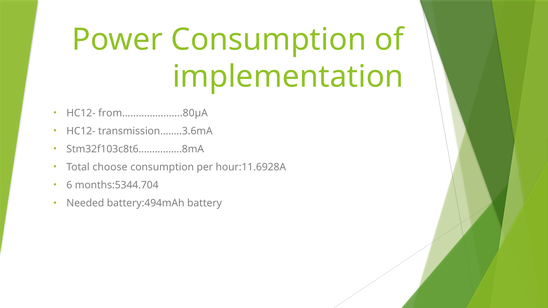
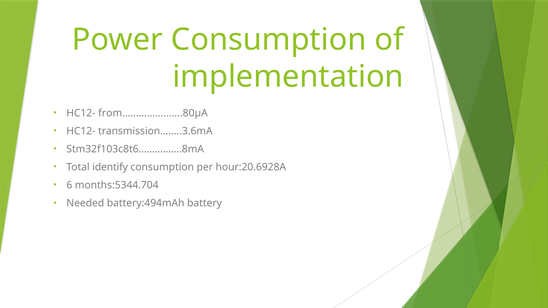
choose: choose -> identify (110, 167)
hour:11.6928A: hour:11.6928A -> hour:20.6928A (251, 167)
